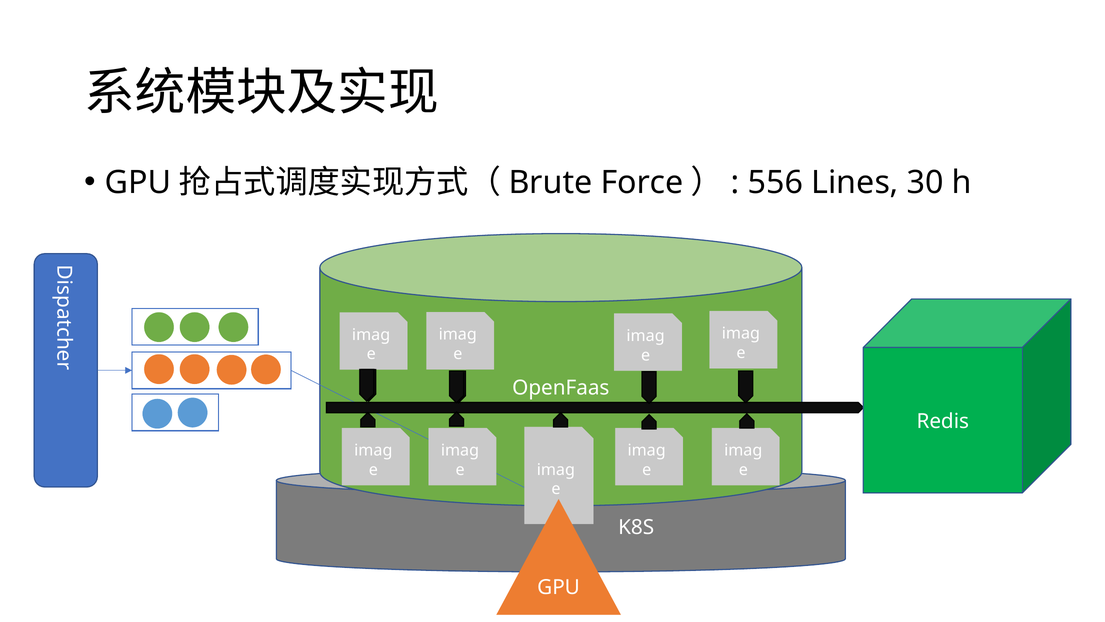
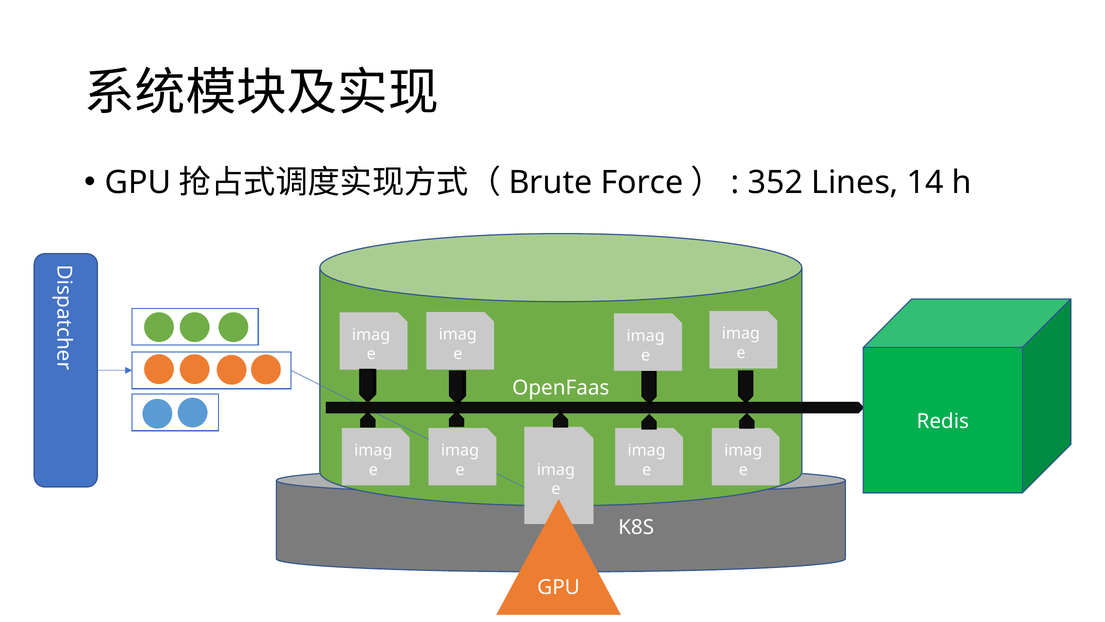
556: 556 -> 352 (775, 182)
30: 30 -> 14 (925, 182)
